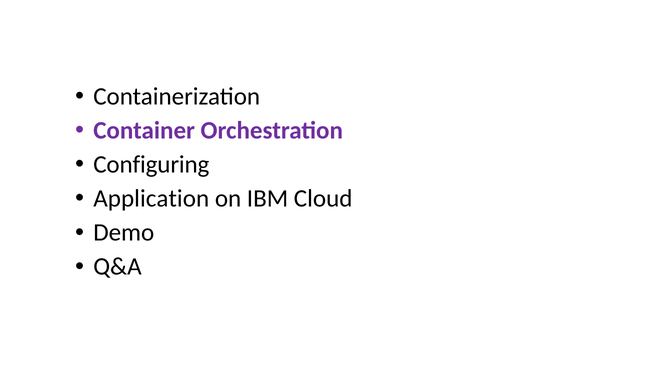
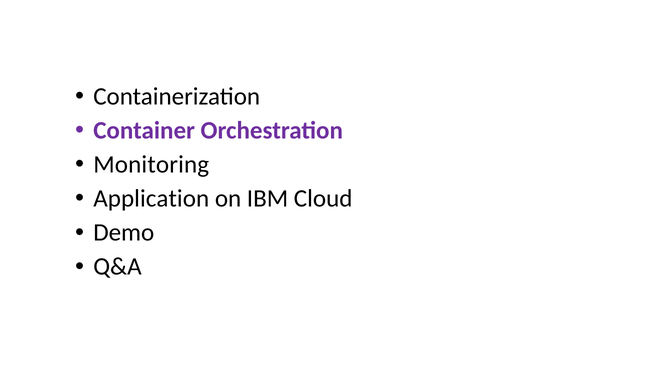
Configuring: Configuring -> Monitoring (151, 164)
